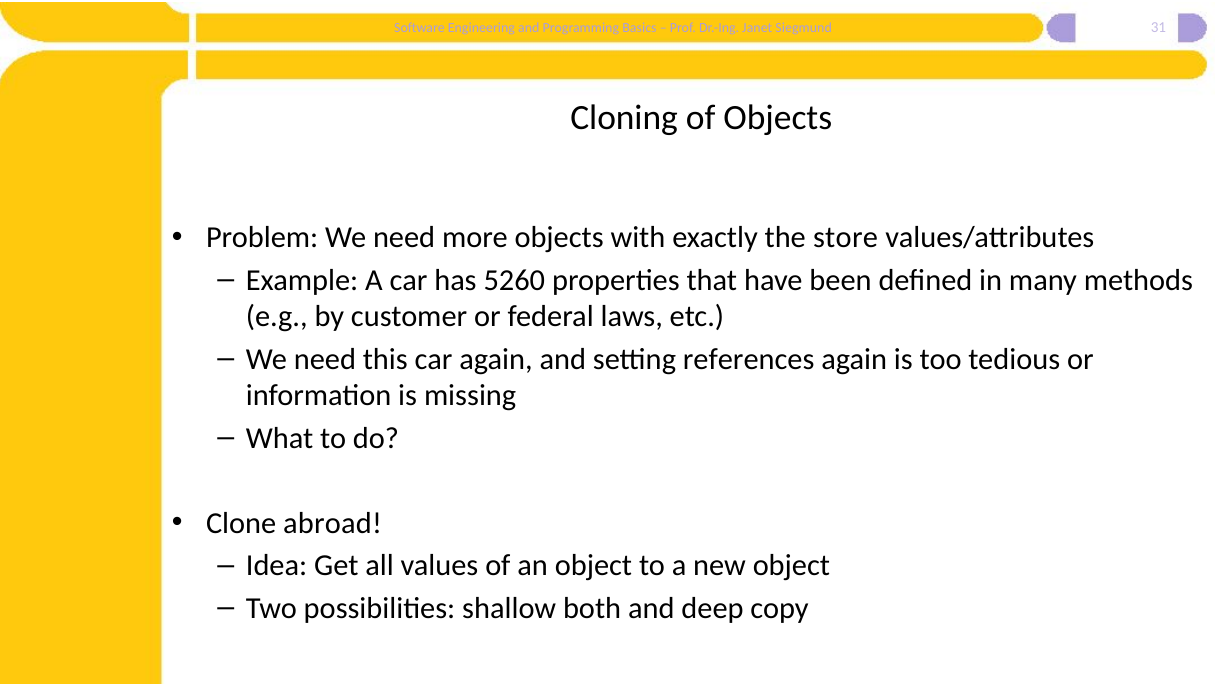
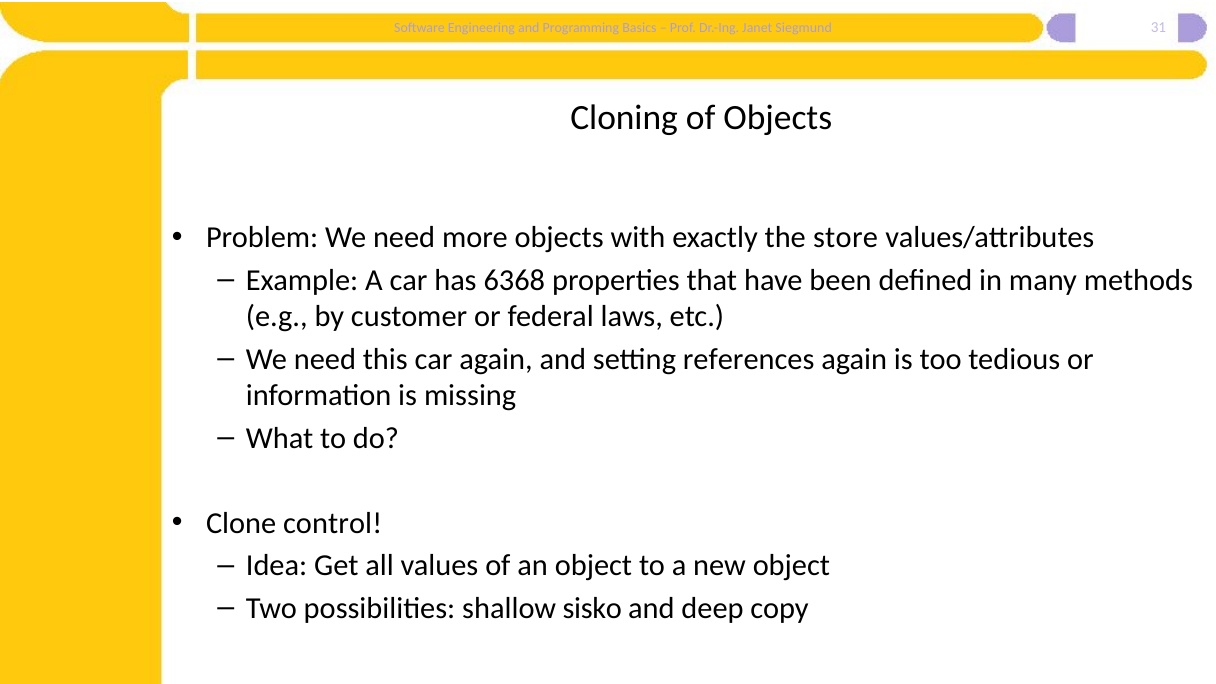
5260: 5260 -> 6368 (514, 280)
abroad: abroad -> control (333, 523)
both: both -> sisko (592, 608)
